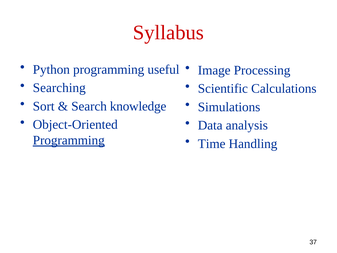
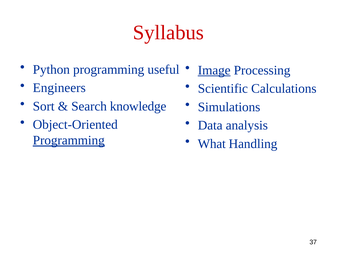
Image underline: none -> present (214, 70)
Searching: Searching -> Engineers (59, 88)
Time: Time -> What (212, 144)
